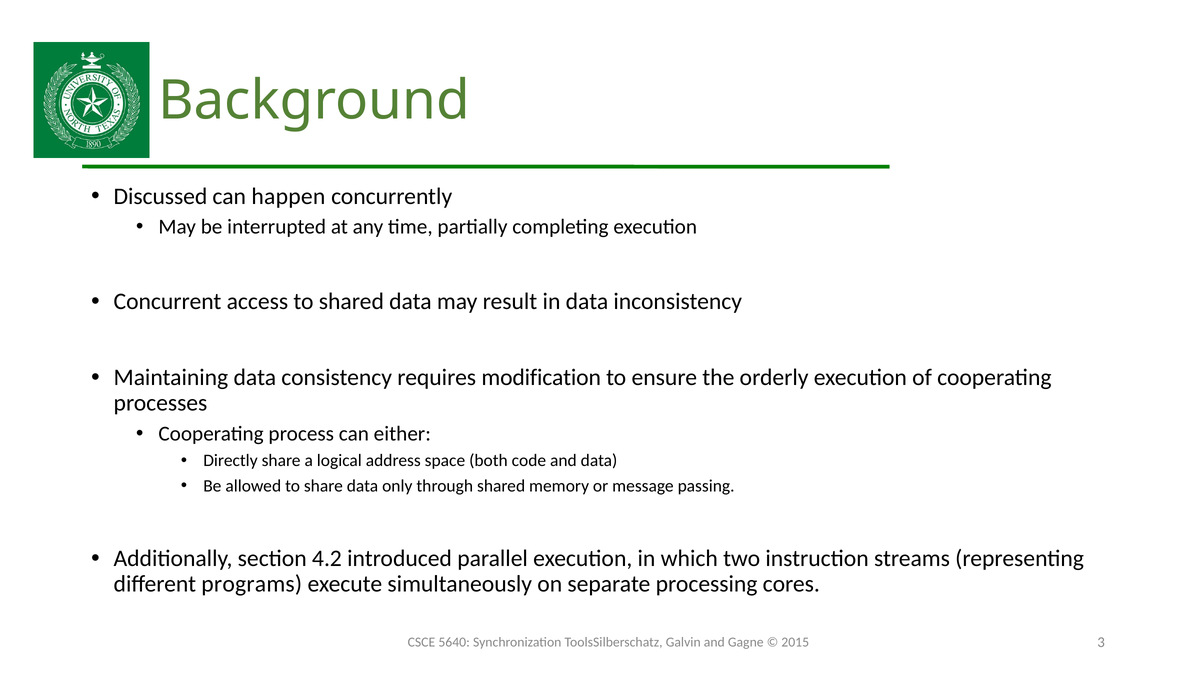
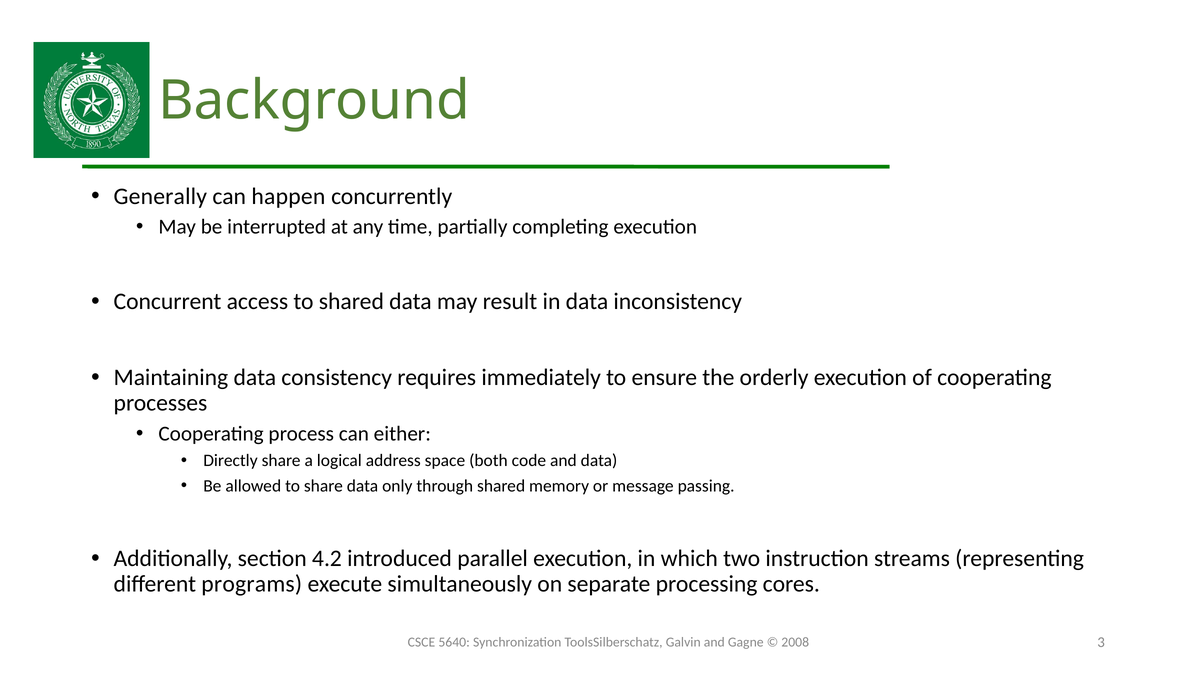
Discussed: Discussed -> Generally (160, 196)
modification: modification -> immediately (541, 377)
2015: 2015 -> 2008 (795, 642)
